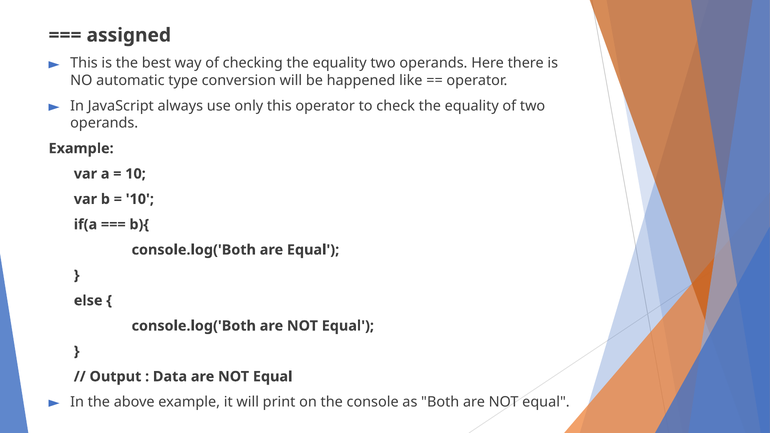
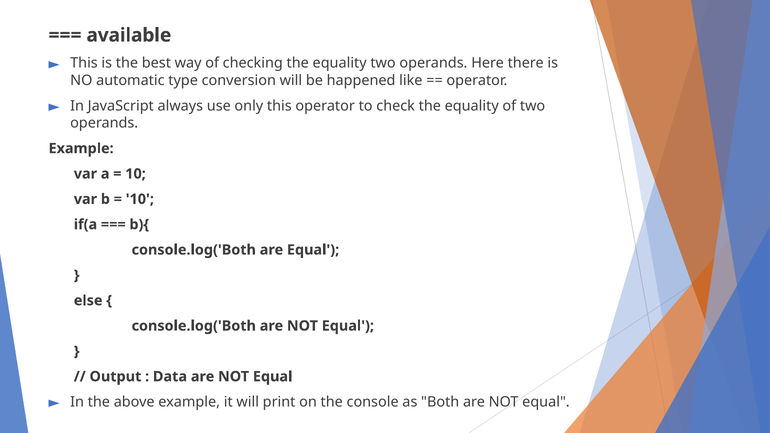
assigned: assigned -> available (129, 35)
